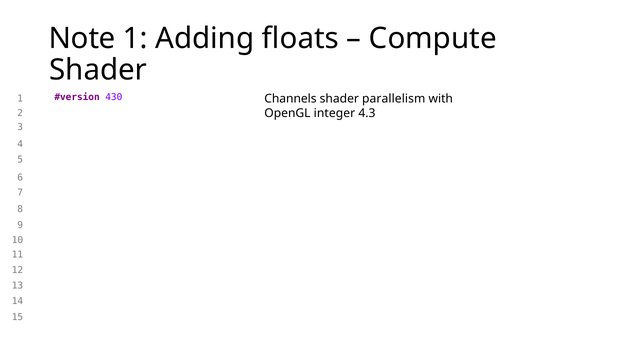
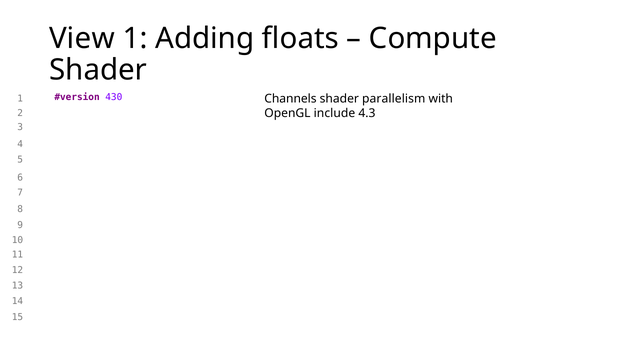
Note: Note -> View (82, 38)
integer: integer -> include (334, 113)
